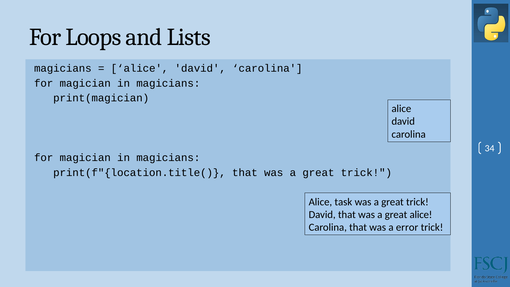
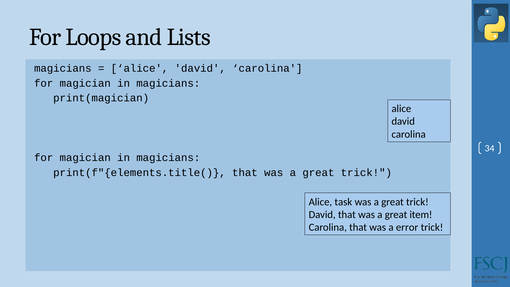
print(f"{location.title(: print(f"{location.title( -> print(f"{elements.title( (139, 172)
great alice: alice -> item (421, 215)
